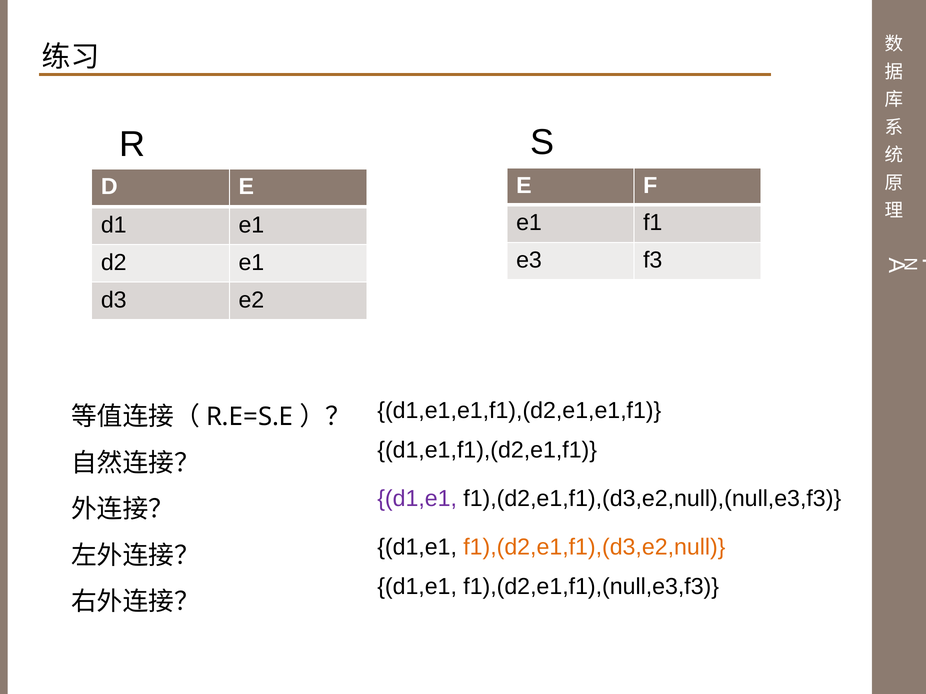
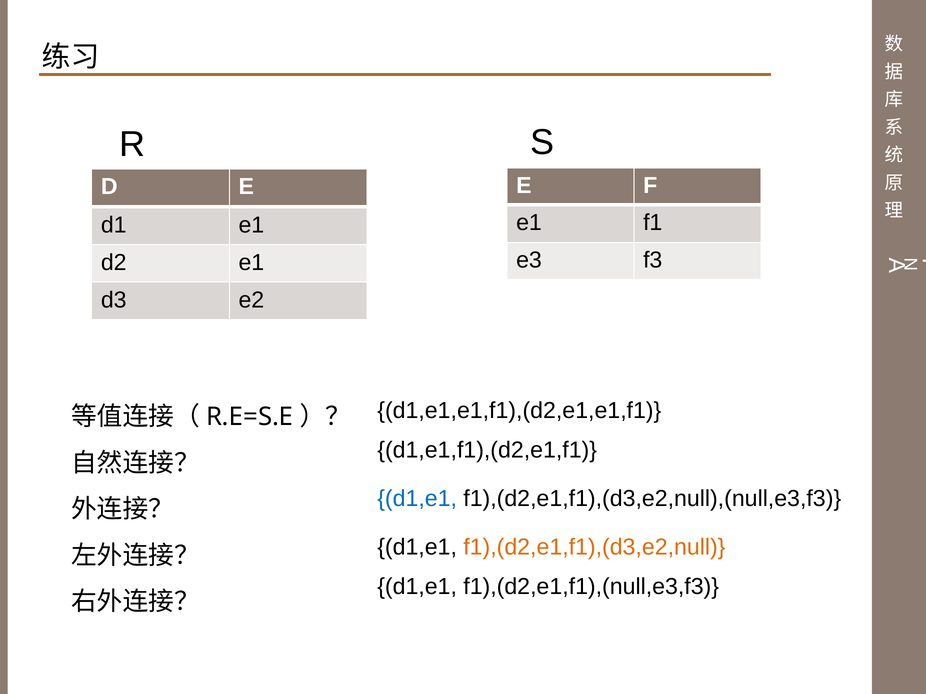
d1,e1 colour: purple -> blue (417, 499)
